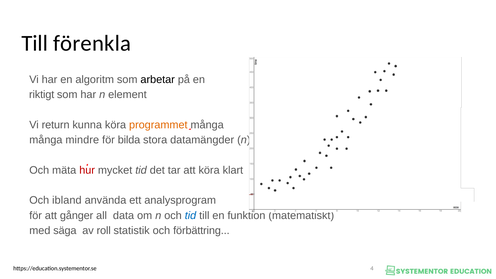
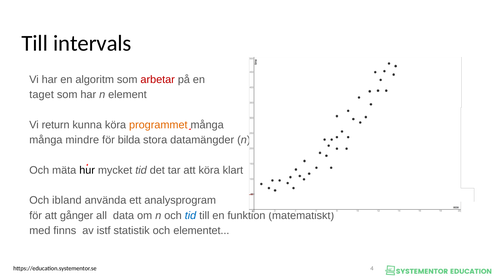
förenkla: förenkla -> intervals (92, 43)
arbetar colour: black -> red (158, 80)
riktigt: riktigt -> taget (42, 95)
hur colour: red -> black (87, 170)
säga: säga -> finns (65, 231)
roll: roll -> istf (104, 231)
förbättring: förbättring -> elementet (201, 231)
